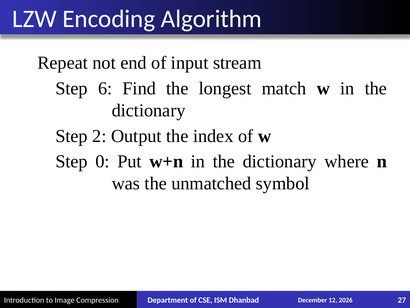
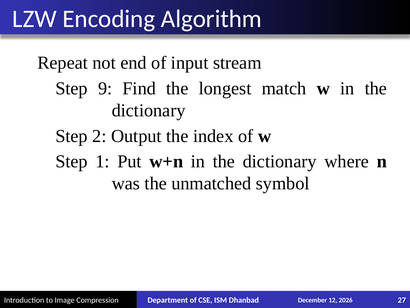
6: 6 -> 9 (105, 88)
0: 0 -> 1 (103, 161)
